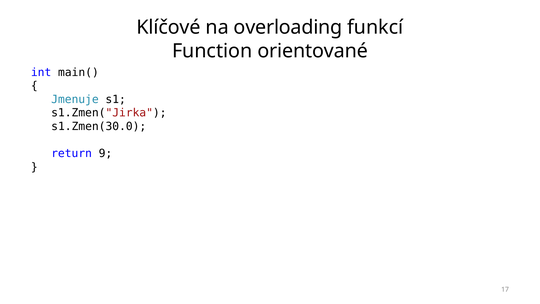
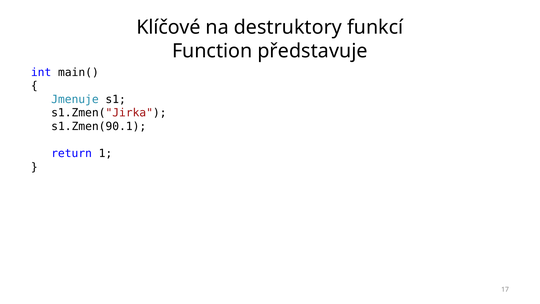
overloading: overloading -> destruktory (288, 27)
orientované: orientované -> představuje (313, 51)
s1.Zmen(30.0: s1.Zmen(30.0 -> s1.Zmen(90.1 (99, 126)
9: 9 -> 1 (105, 153)
